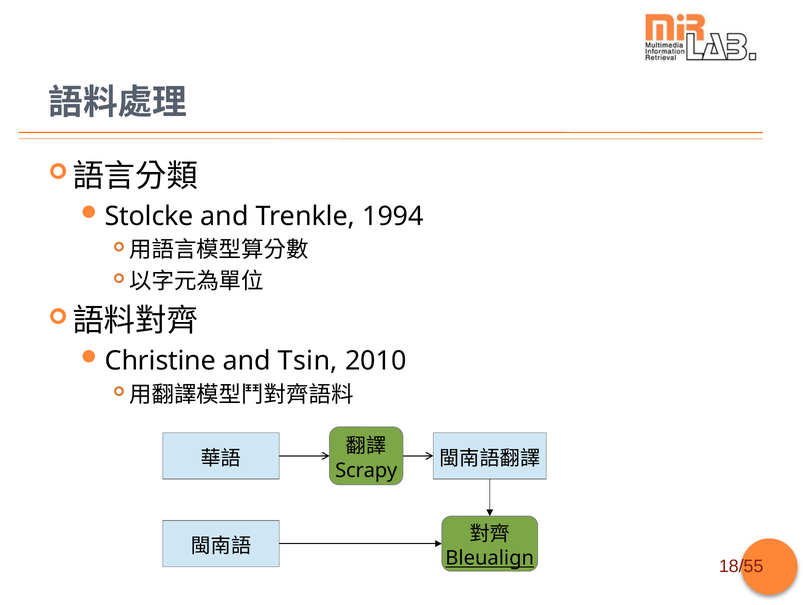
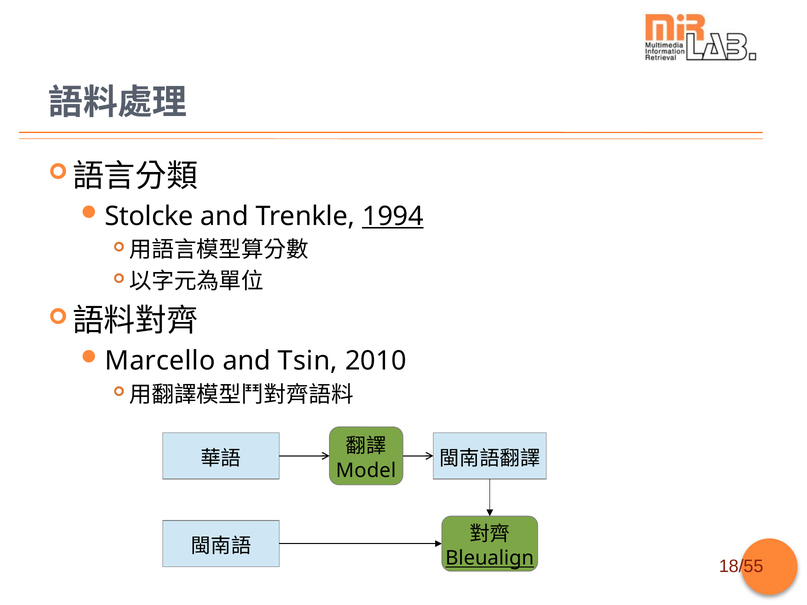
1994 underline: none -> present (393, 216)
Christine: Christine -> Marcello (160, 361)
Scrapy: Scrapy -> Model (366, 471)
